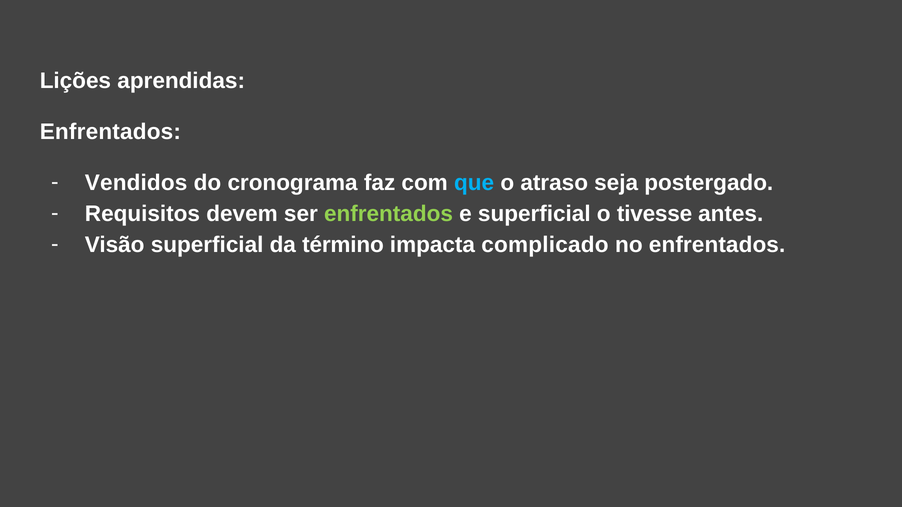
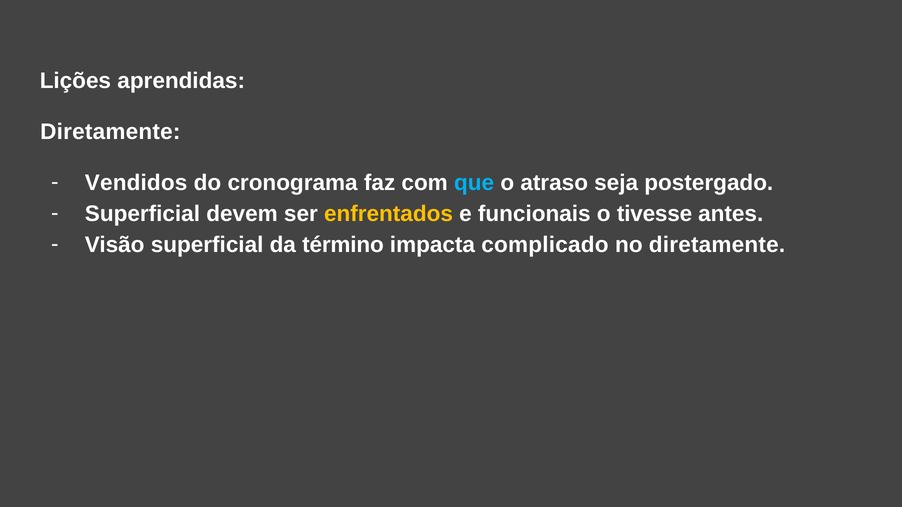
Enfrentados: Enfrentados -> Diretamente (110, 132)
Requisitos: Requisitos -> Superficial (142, 214)
enfrentados colour: light green -> yellow (388, 214)
e superficial: superficial -> funcionais (534, 214)
no enfrentados: enfrentados -> diretamente (717, 245)
